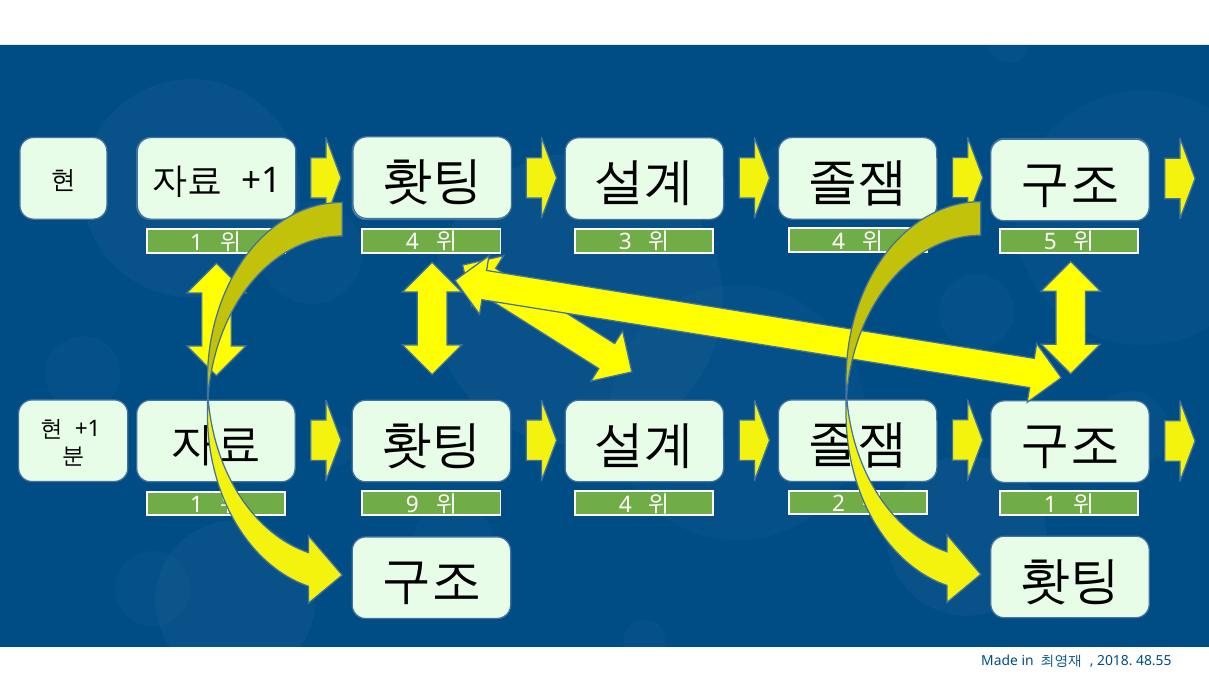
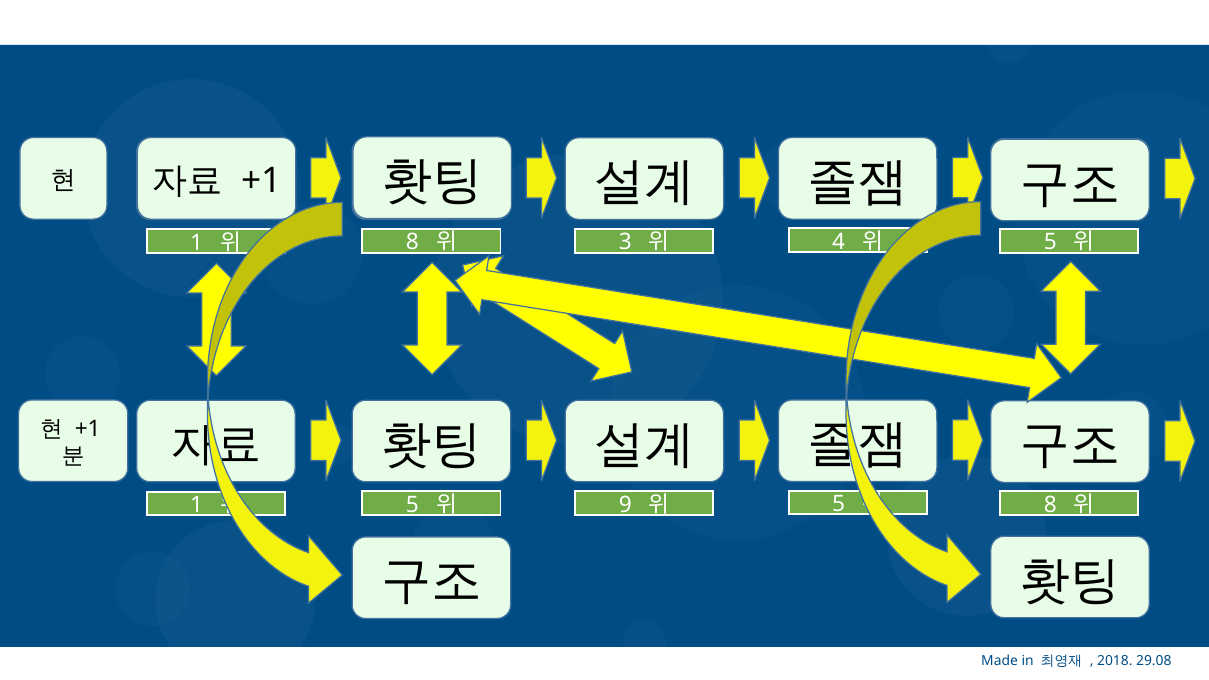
4: 4 -> 8 (412, 242)
9: 9 -> 5 (412, 505)
4: 4 -> 9 (625, 505)
2: 2 -> 5 (839, 504)
1: 1 -> 8 (1050, 505)
48.55: 48.55 -> 29.08 (1154, 661)
